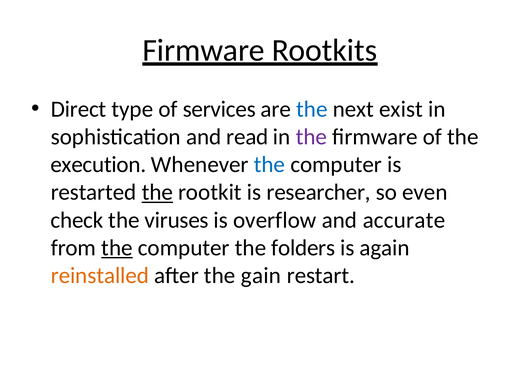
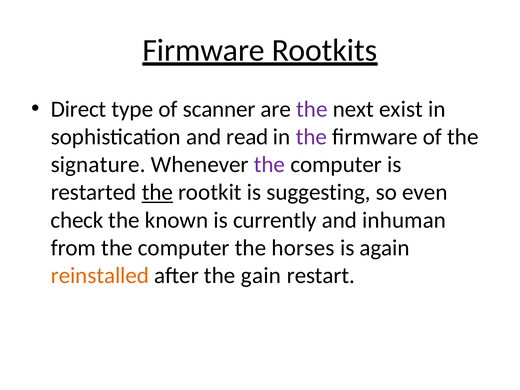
services: services -> scanner (219, 109)
the colour: blue -> purple (312, 109)
execution: execution -> signature (98, 165)
the colour: blue -> purple (269, 165)
researcher: researcher -> suggesting (319, 192)
viruses: viruses -> known (177, 220)
overflow: overflow -> currently (275, 220)
accurate: accurate -> inhuman (404, 220)
the underline: present -> none (117, 248)
folders: folders -> horses (303, 248)
